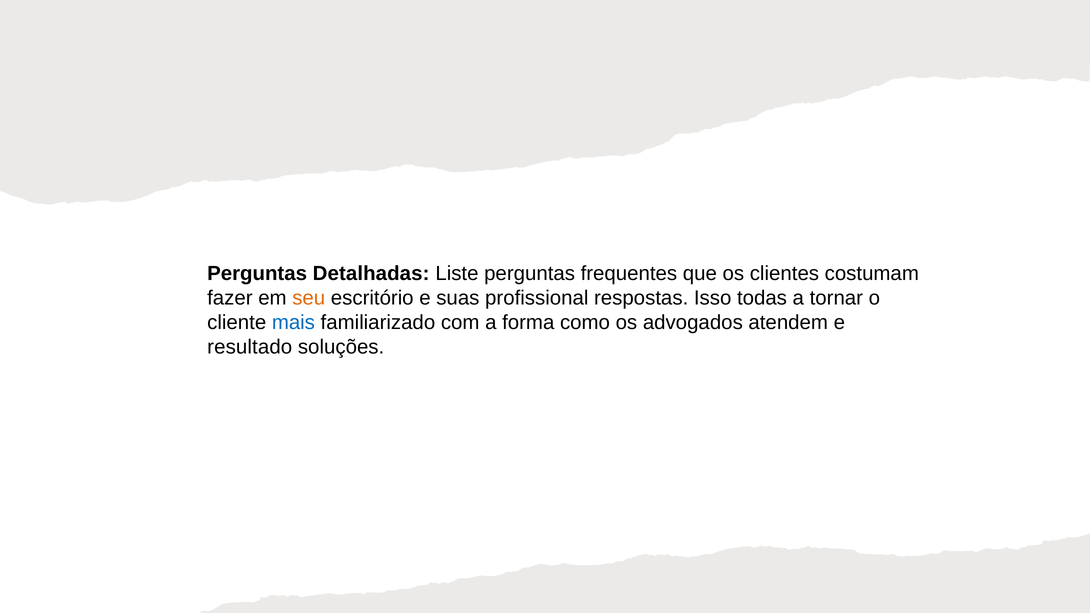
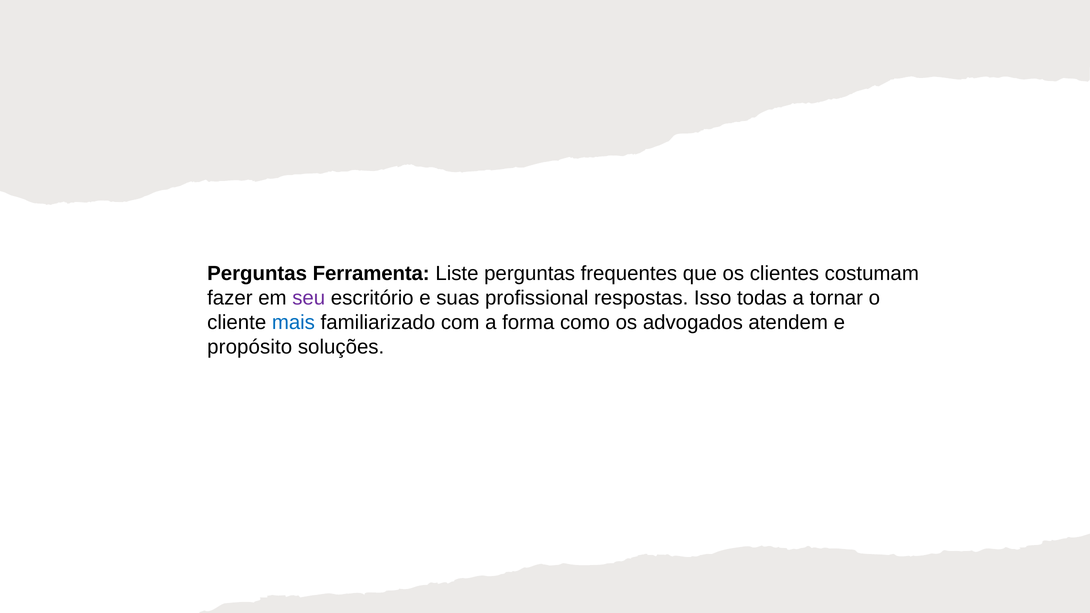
Detalhadas: Detalhadas -> Ferramenta (371, 274)
seu colour: orange -> purple (309, 298)
resultado: resultado -> propósito (250, 347)
